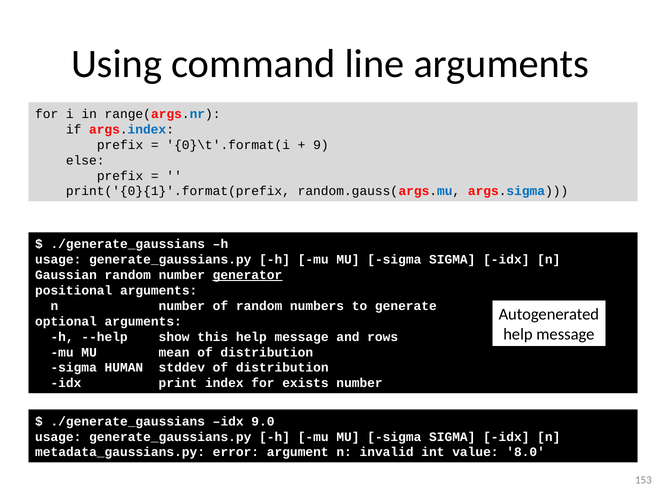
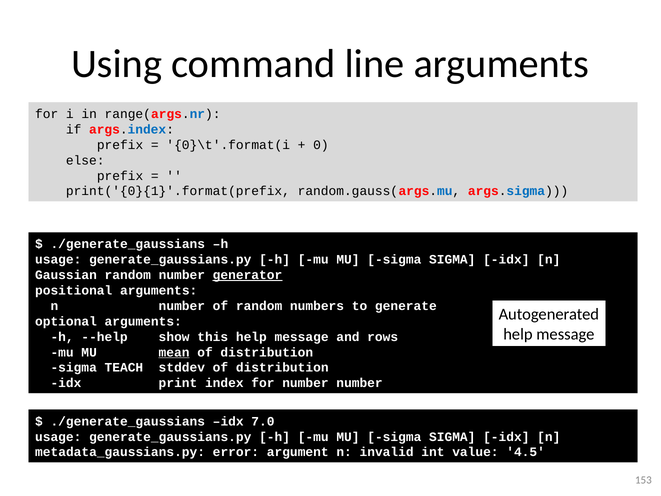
9: 9 -> 0 (321, 145)
mean underline: none -> present (174, 352)
HUMAN: HUMAN -> TEACH (124, 368)
for exists: exists -> number (305, 383)
9.0: 9.0 -> 7.0 (263, 421)
8.0: 8.0 -> 4.5 (526, 452)
